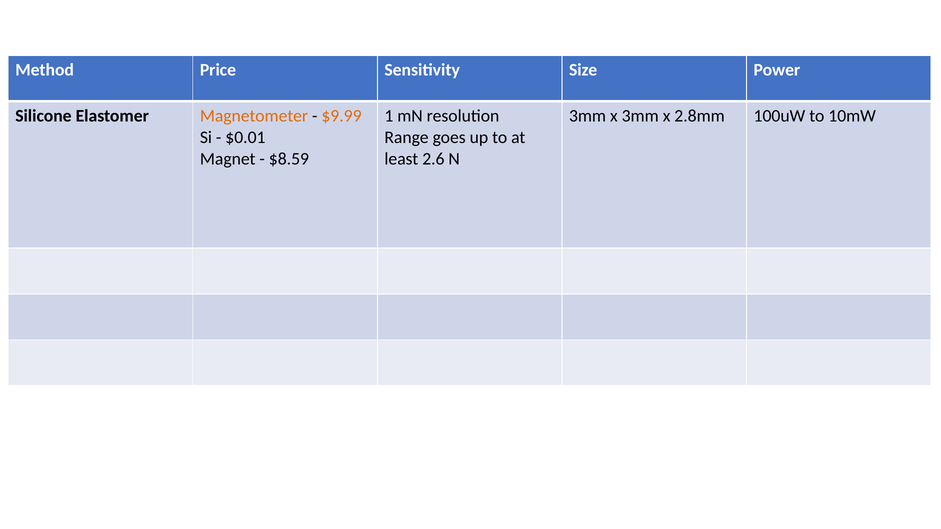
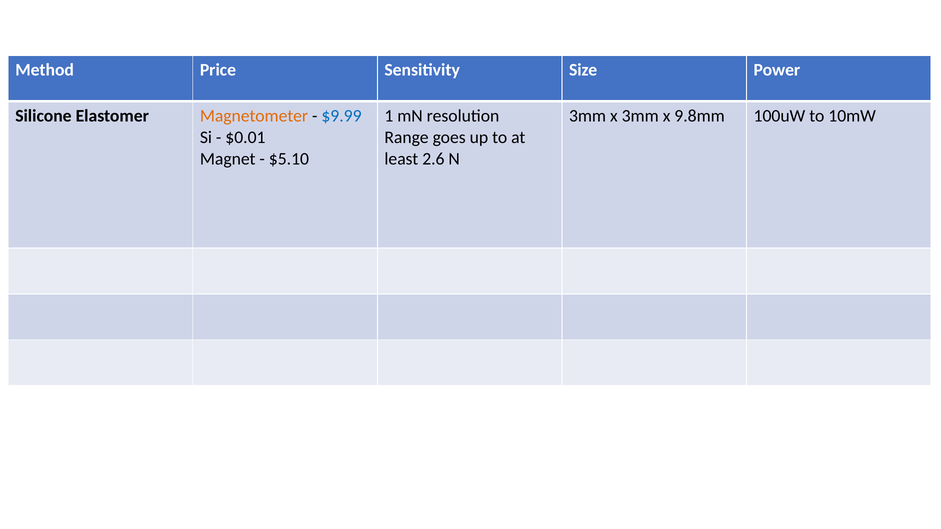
$9.99 colour: orange -> blue (341, 116)
2.8mm: 2.8mm -> 9.8mm (700, 116)
$8.59: $8.59 -> $5.10 (289, 159)
